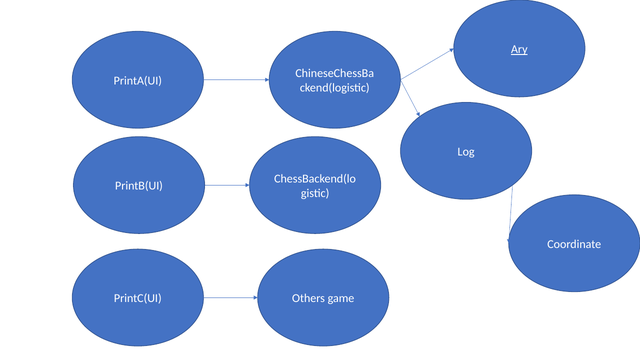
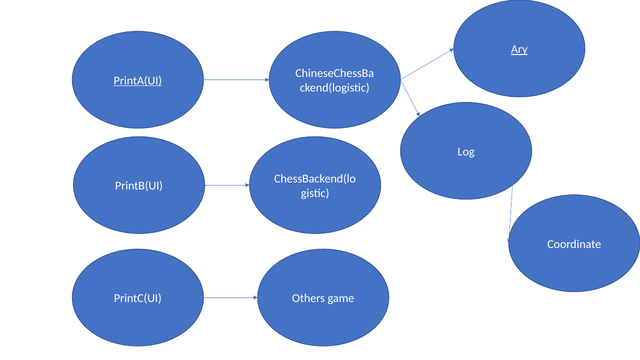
PrintA(UI underline: none -> present (138, 81)
